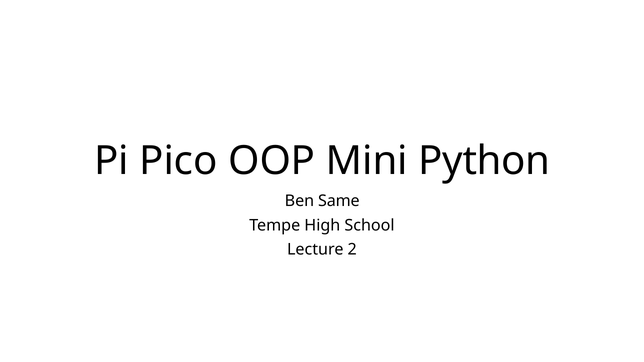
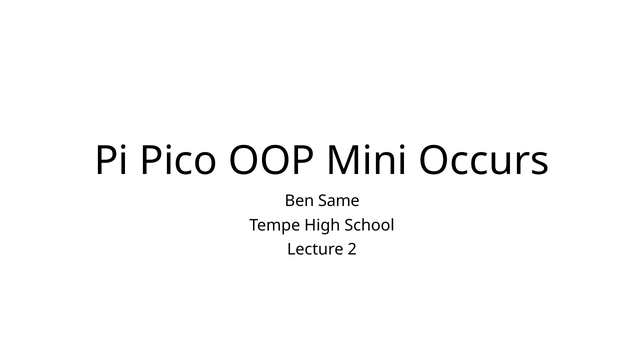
Python: Python -> Occurs (484, 161)
